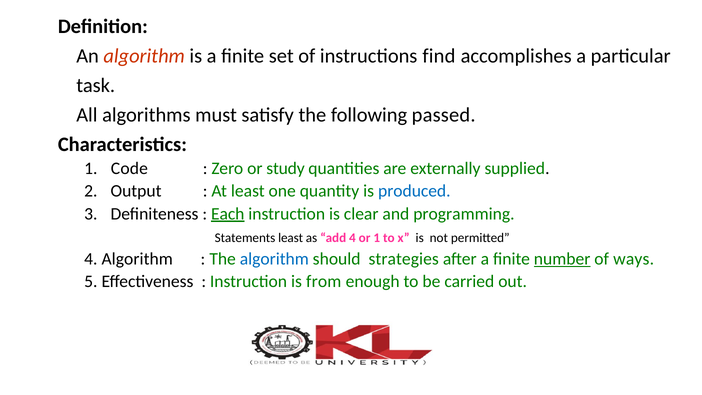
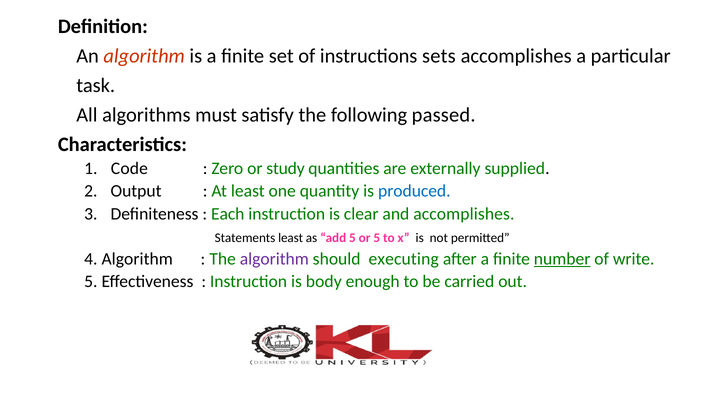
find: find -> sets (439, 56)
Each underline: present -> none (228, 214)
and programming: programming -> accomplishes (464, 214)
add 4: 4 -> 5 (352, 238)
or 1: 1 -> 5 (377, 238)
algorithm colour: blue -> purple (274, 259)
strategies: strategies -> executing (404, 259)
ways: ways -> write (634, 259)
from: from -> body (324, 281)
